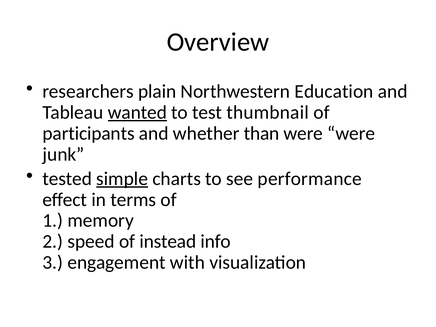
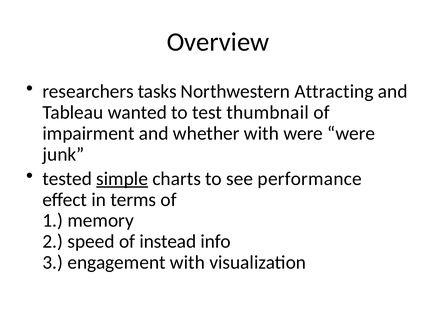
plain: plain -> tasks (157, 91)
Education: Education -> Attracting (334, 91)
wanted underline: present -> none (137, 112)
participants: participants -> impairment (89, 133)
whether than: than -> with (261, 133)
